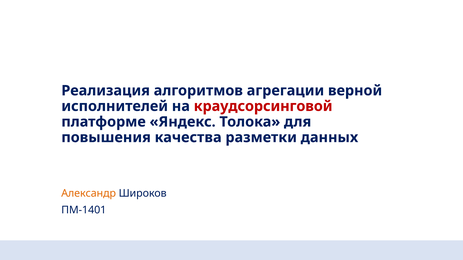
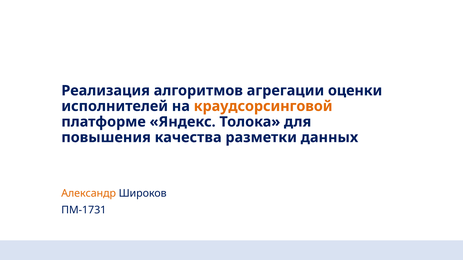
верной: верной -> оценки (355, 91)
краудсорсинговой colour: red -> orange (263, 106)
ПМ-1401: ПМ-1401 -> ПМ-1731 (84, 210)
